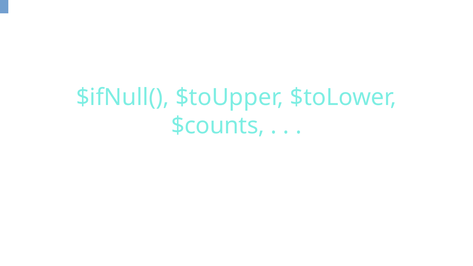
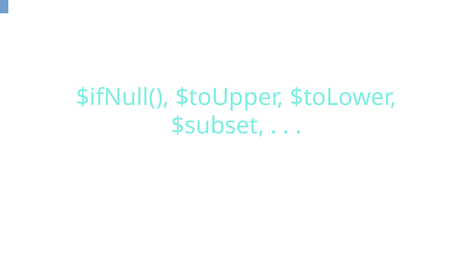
$counts: $counts -> $subset (218, 126)
